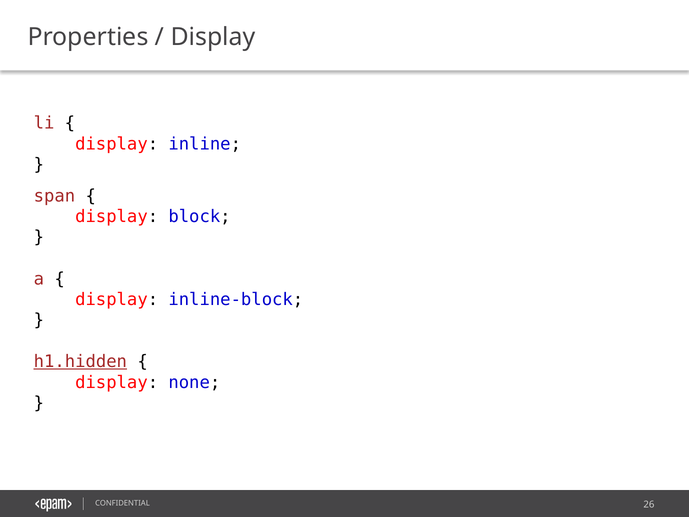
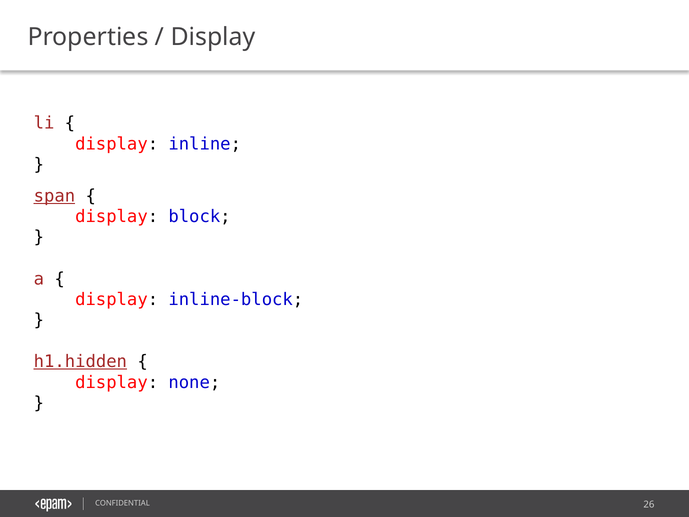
span underline: none -> present (54, 196)
